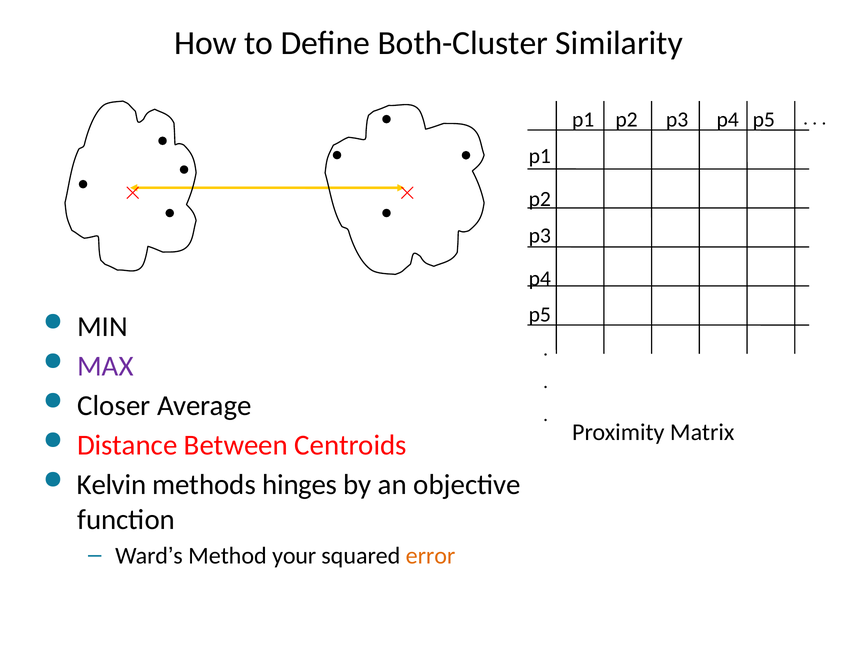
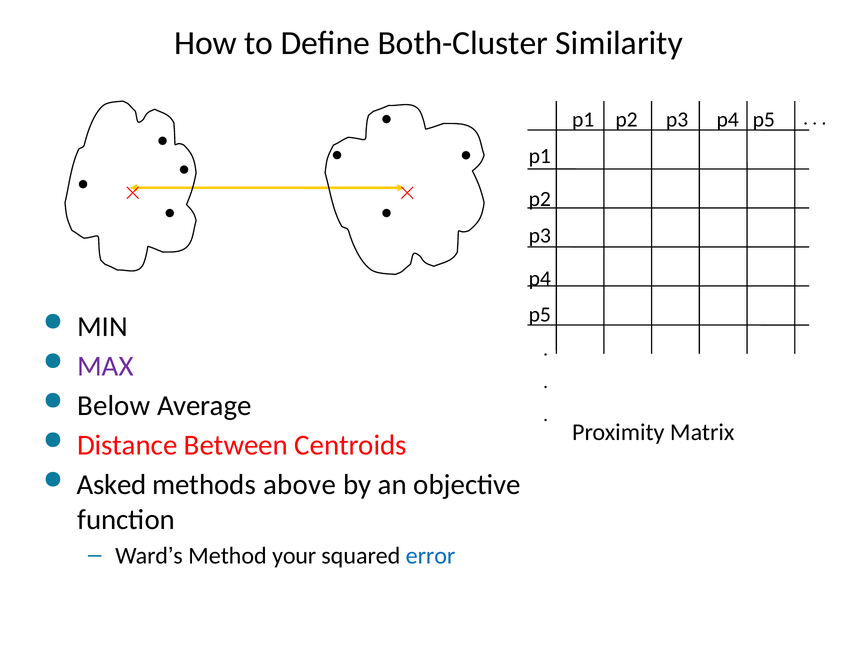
Closer: Closer -> Below (114, 406)
Kelvin: Kelvin -> Asked (112, 485)
hinges: hinges -> above (299, 485)
error colour: orange -> blue (431, 556)
